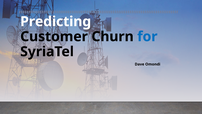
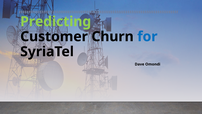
Predicting colour: white -> light green (56, 21)
